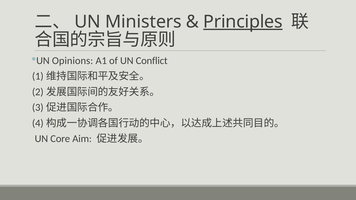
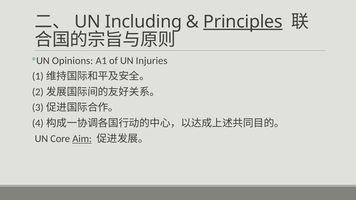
Ministers: Ministers -> Including (144, 22)
Conflict: Conflict -> Injuries (152, 61)
Aim underline: none -> present (82, 139)
